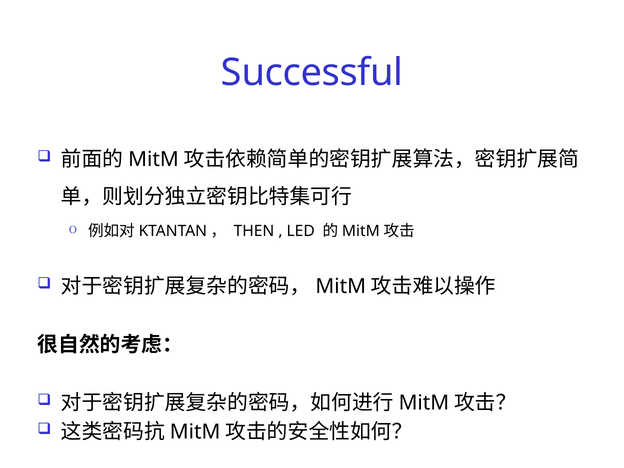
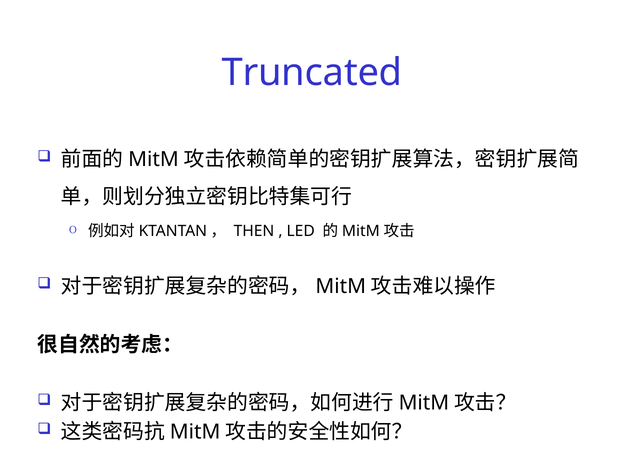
Successful: Successful -> Truncated (312, 73)
